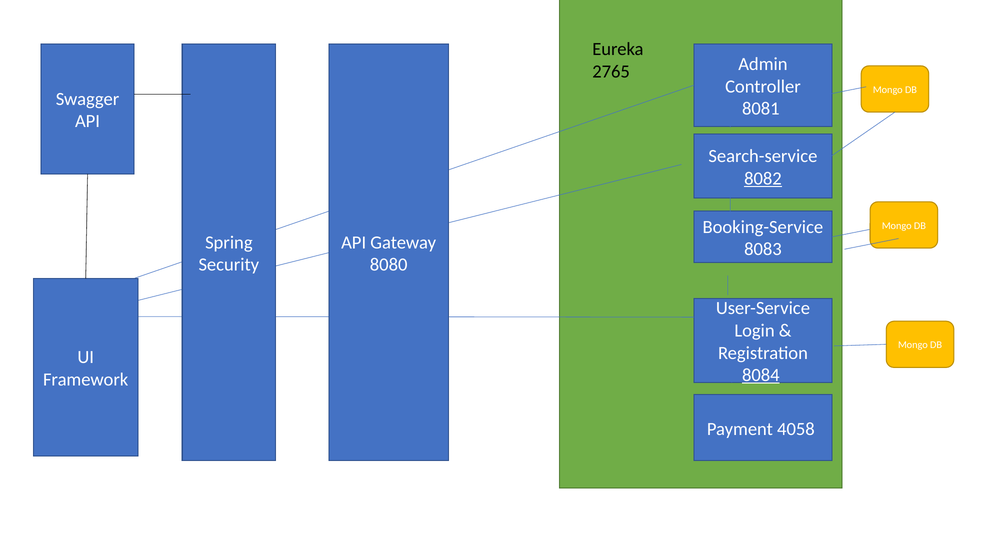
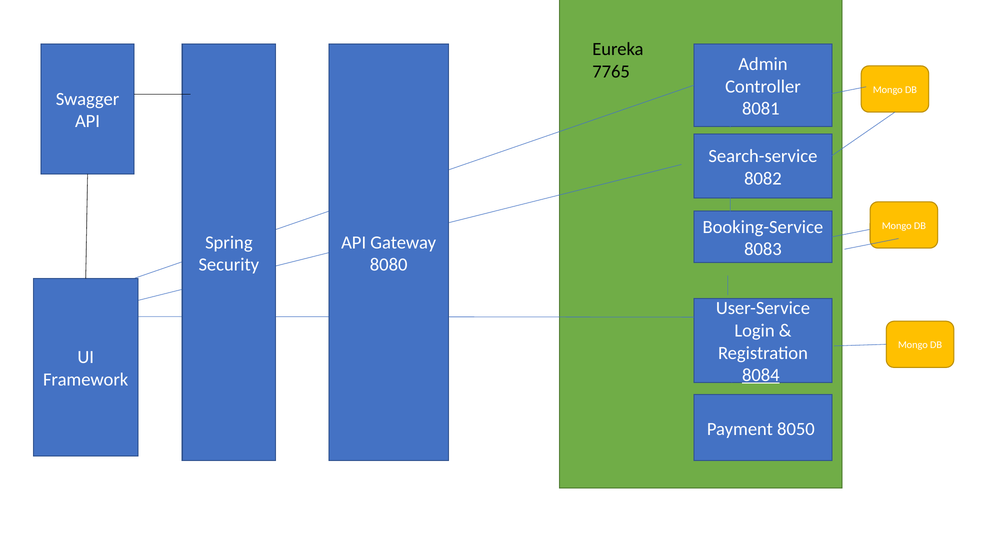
2765: 2765 -> 7765 (611, 72)
8082 underline: present -> none (763, 179)
4058: 4058 -> 8050 (796, 429)
